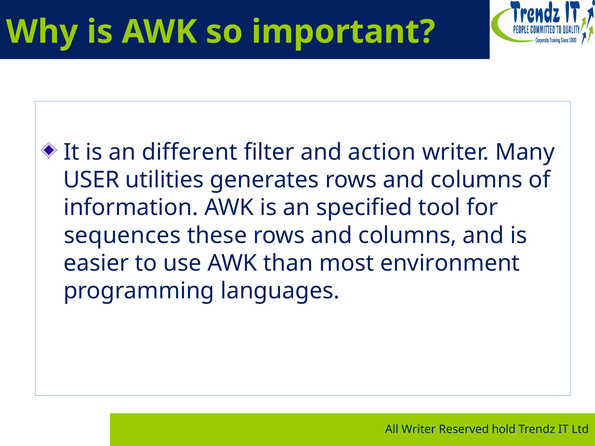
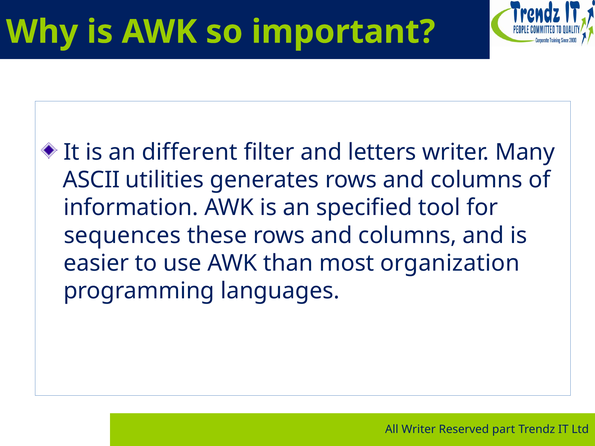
action: action -> letters (382, 152)
USER: USER -> ASCII (91, 180)
environment: environment -> organization (450, 263)
hold: hold -> part (504, 430)
